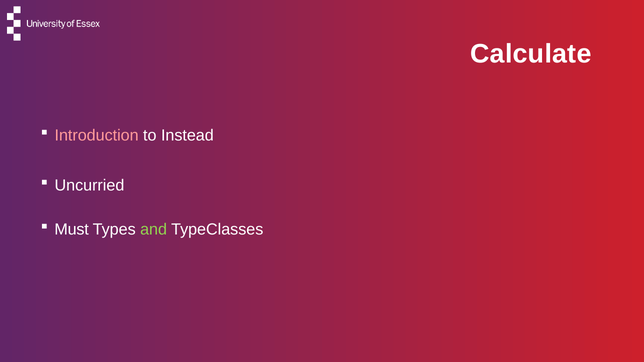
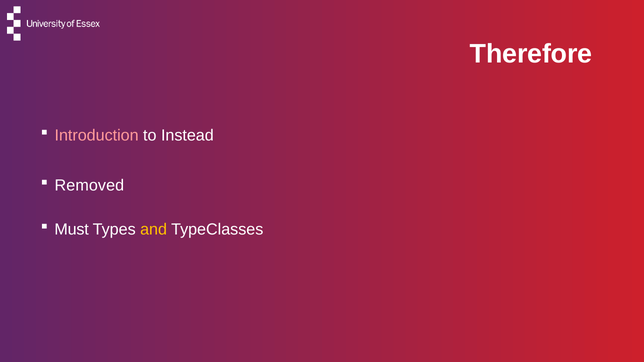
Calculate: Calculate -> Therefore (531, 54)
Uncurried: Uncurried -> Removed (89, 186)
and colour: light green -> yellow (154, 230)
